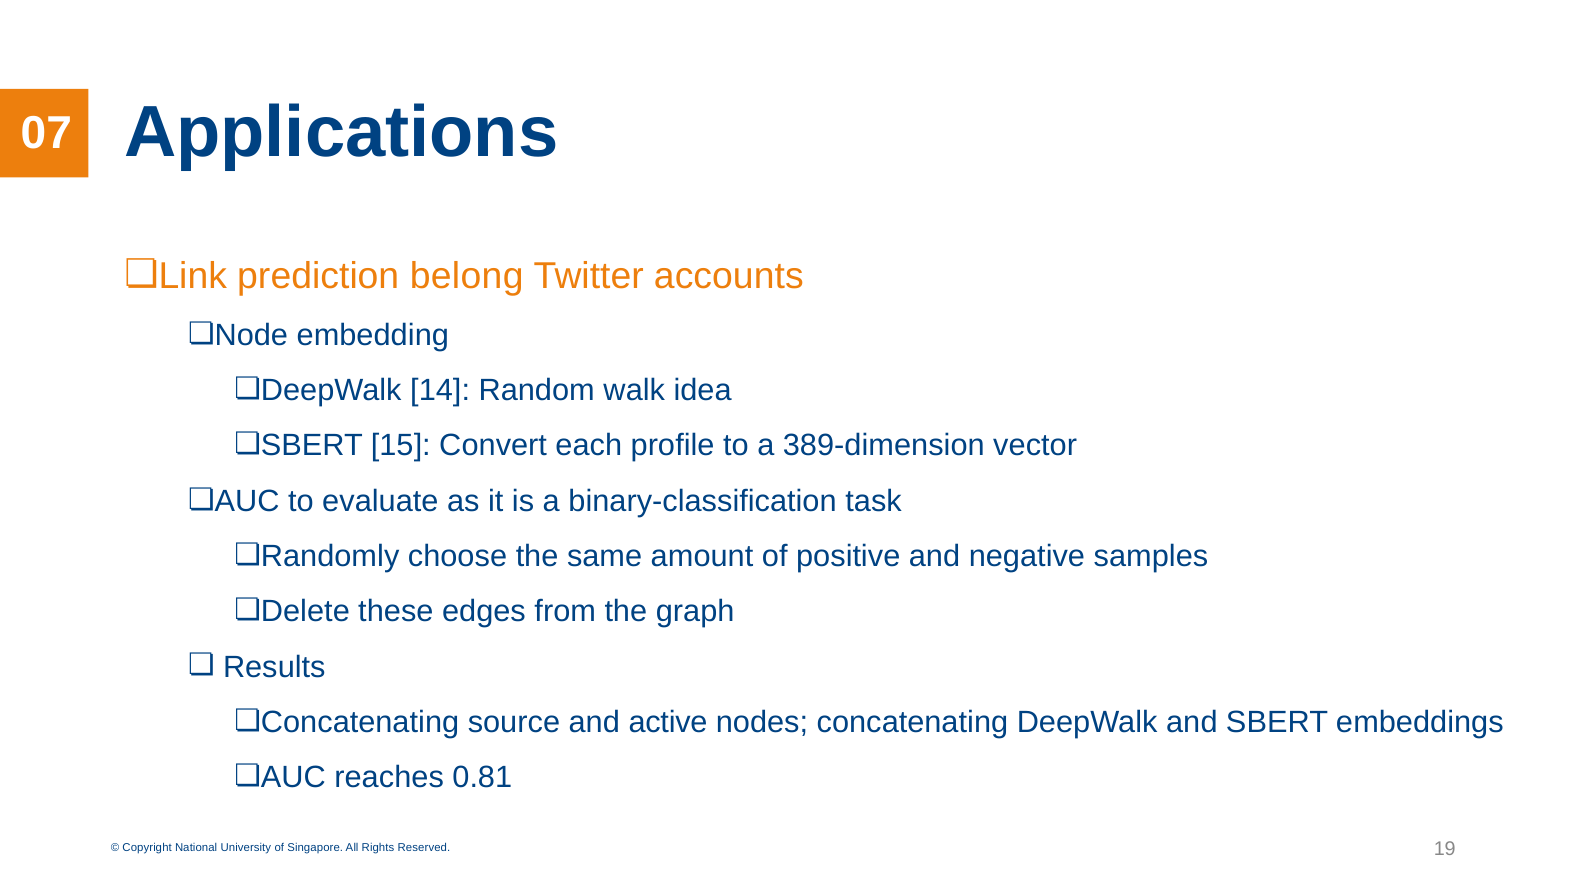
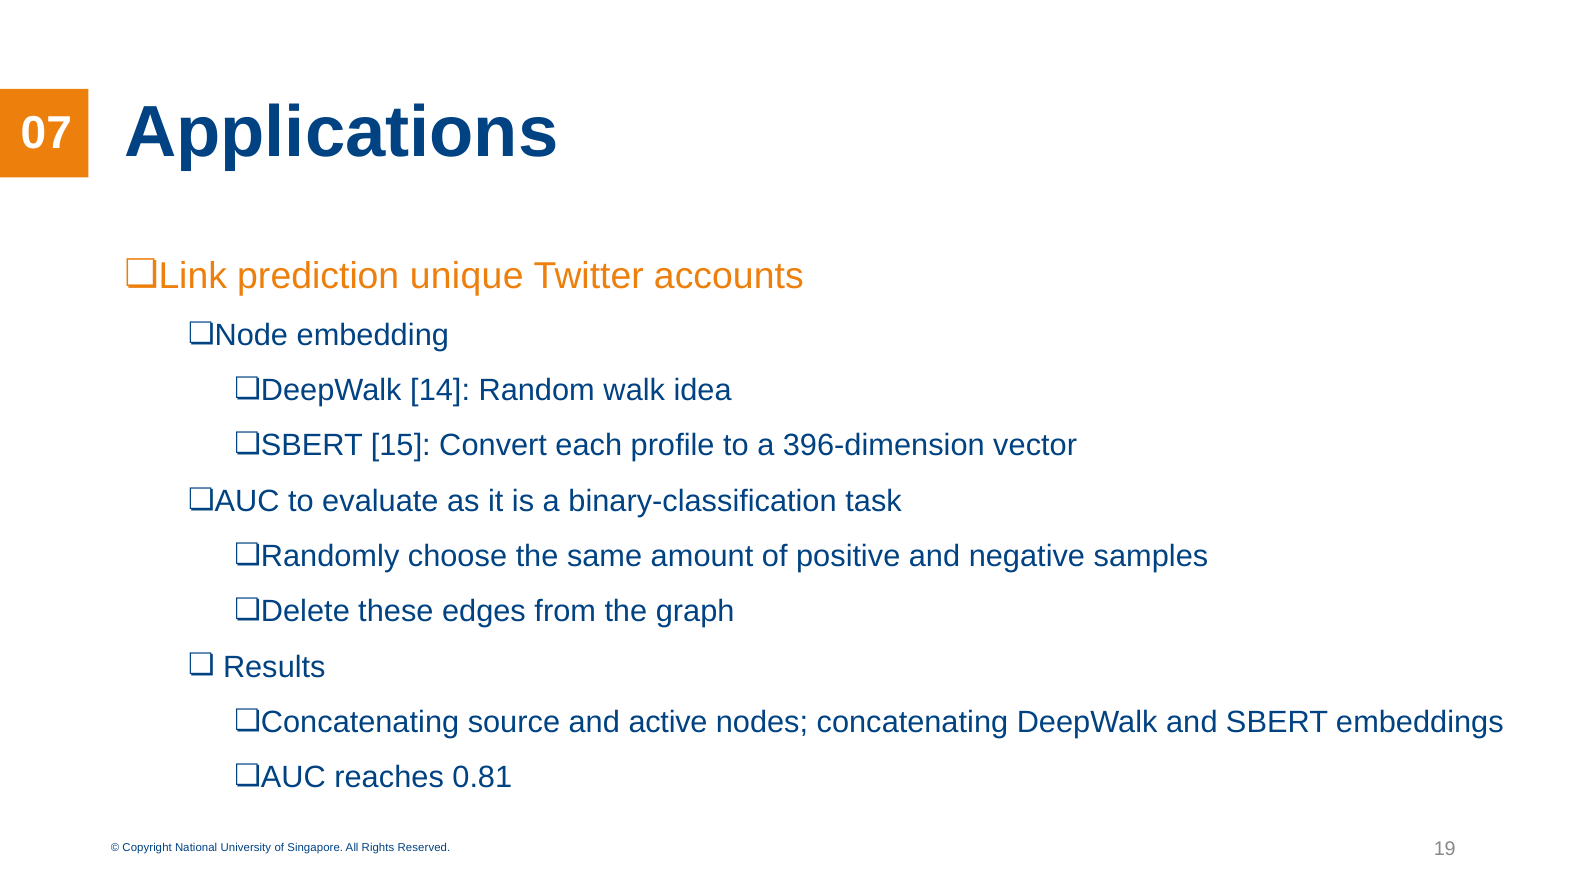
belong: belong -> unique (467, 276)
389-dimension: 389-dimension -> 396-dimension (884, 446)
